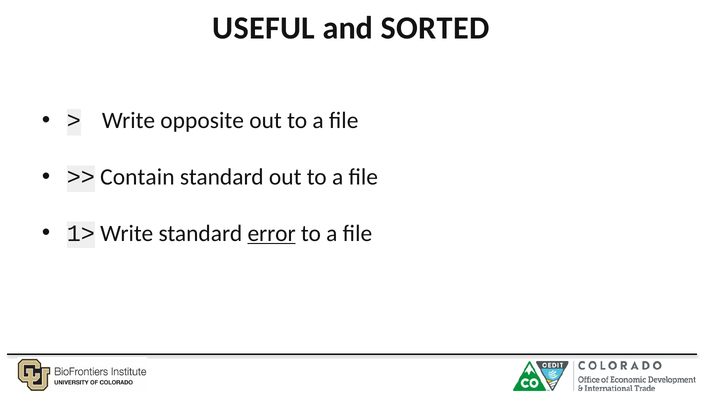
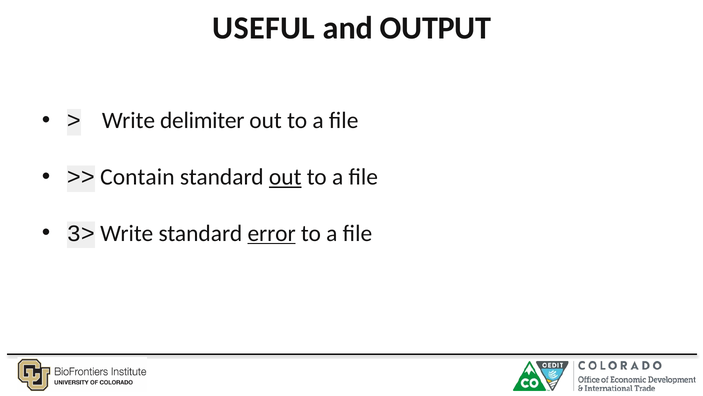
SORTED: SORTED -> OUTPUT (435, 28)
opposite: opposite -> delimiter (202, 121)
out underline: none -> present (285, 177)
1>: 1> -> 3> (81, 233)
